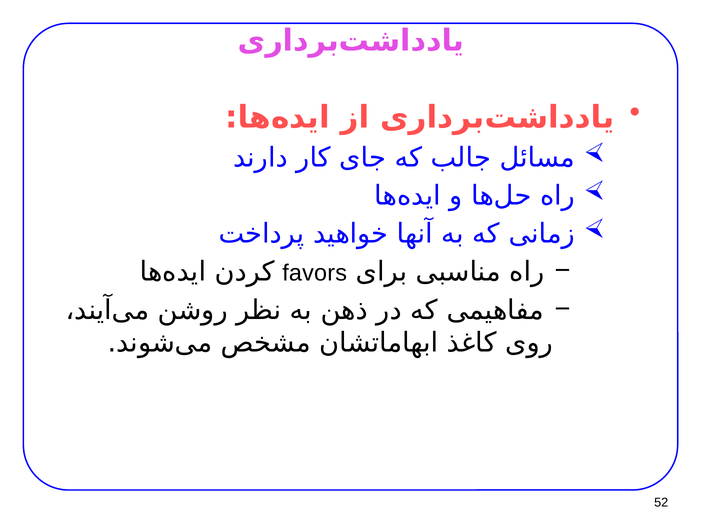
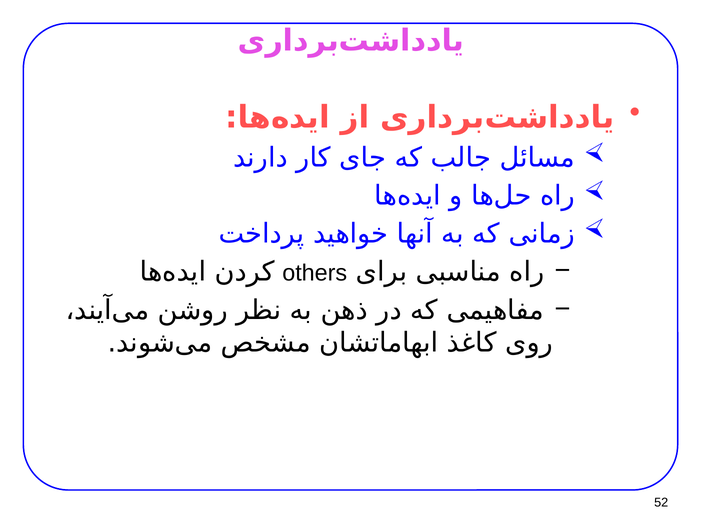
favors: favors -> others (315, 274)
